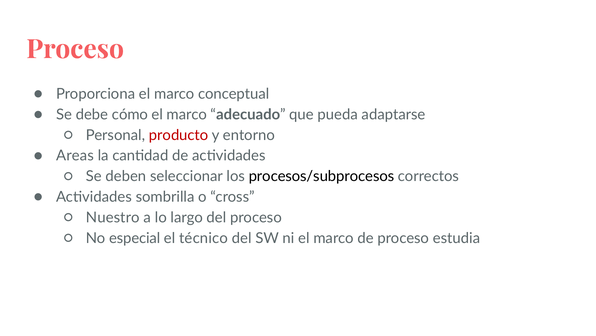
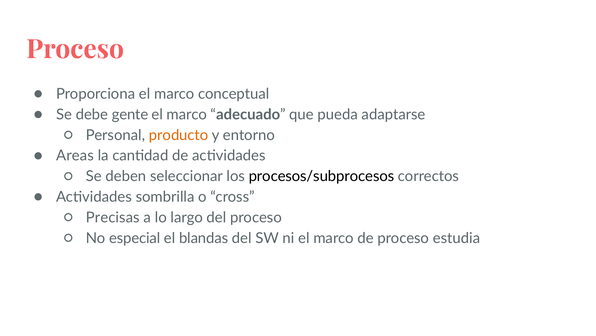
cómo: cómo -> gente (130, 114)
producto colour: red -> orange (179, 135)
Nuestro: Nuestro -> Precisas (113, 217)
técnico: técnico -> blandas (204, 238)
